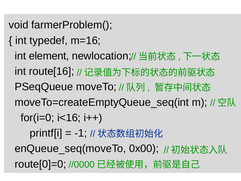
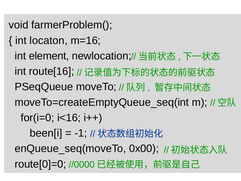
typedef: typedef -> locaton (49, 40)
printf[i: printf[i -> been[i (46, 133)
